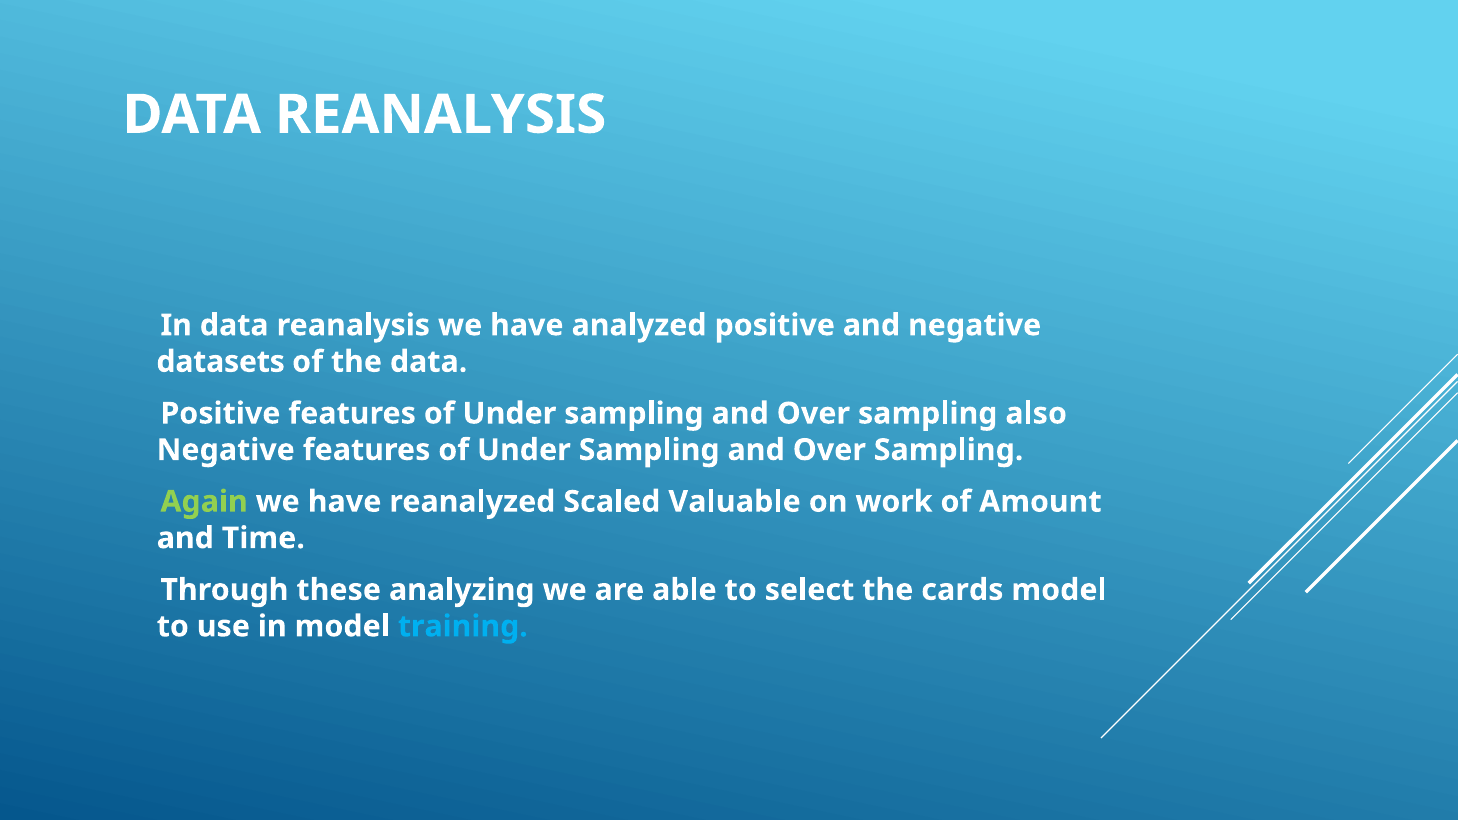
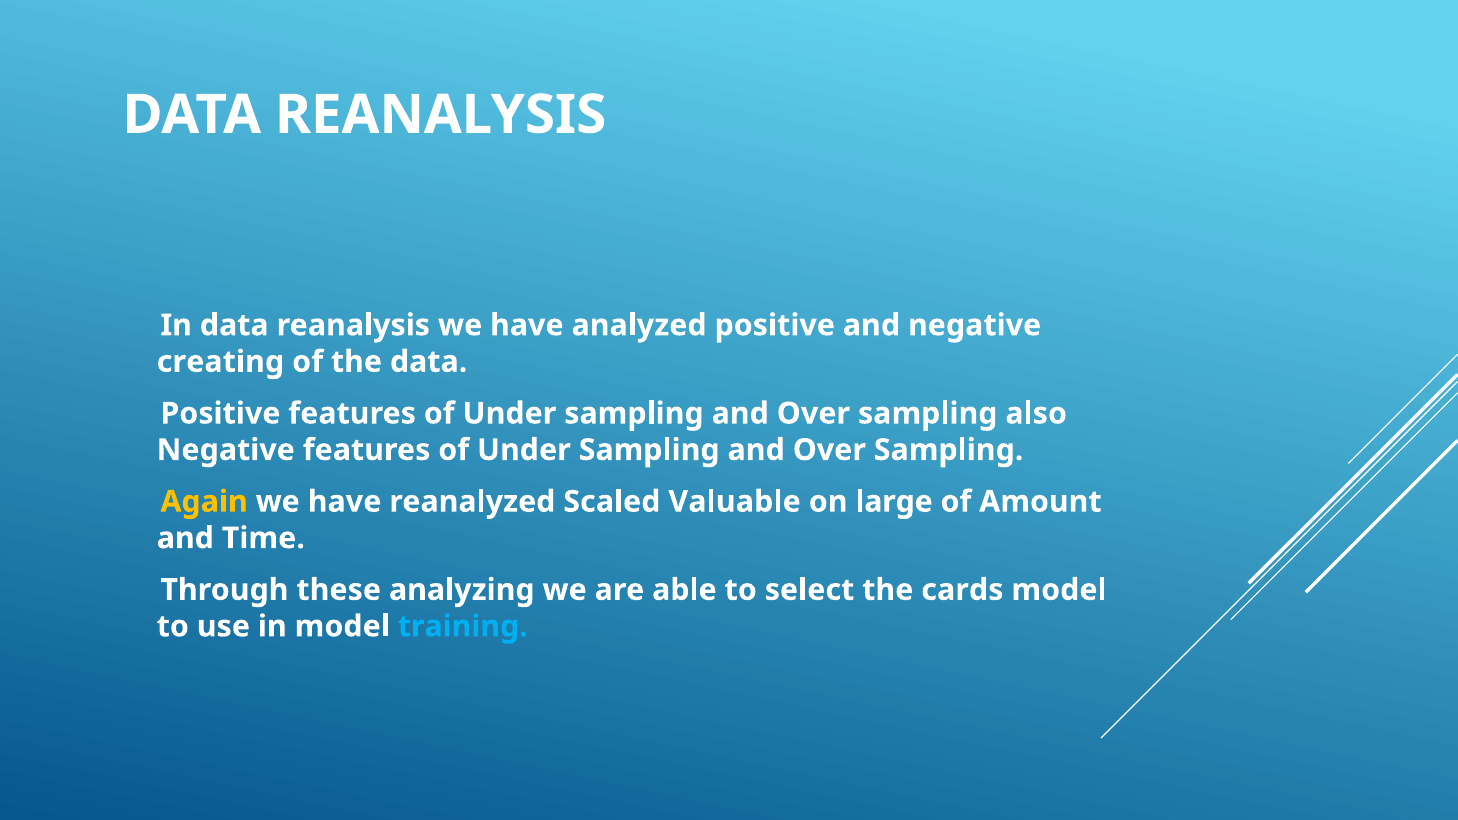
datasets: datasets -> creating (220, 362)
Again colour: light green -> yellow (204, 502)
work: work -> large (894, 502)
